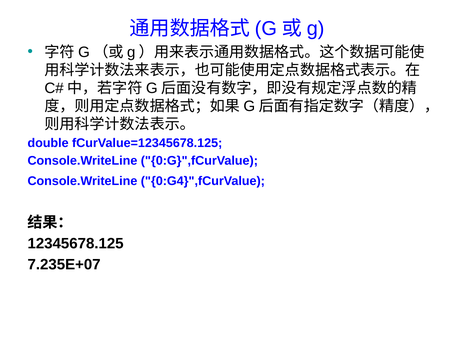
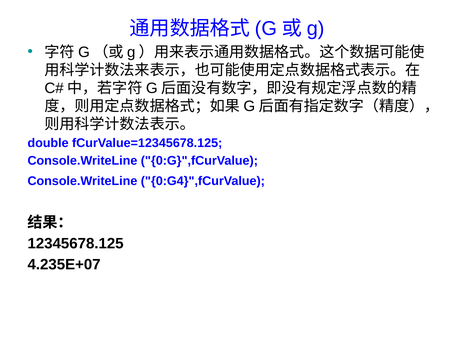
7.235E+07: 7.235E+07 -> 4.235E+07 (64, 265)
